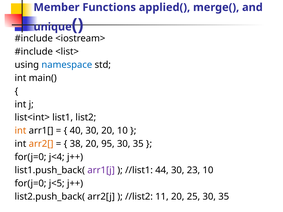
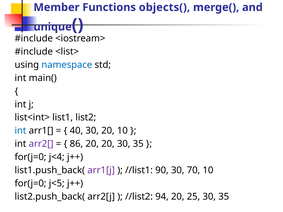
applied(: applied( -> objects( (164, 7)
int colour: orange -> blue (20, 131)
arr2[ colour: orange -> purple (41, 144)
38: 38 -> 86 (76, 144)
20 95: 95 -> 20 (108, 144)
44: 44 -> 90 (162, 170)
23: 23 -> 70 (193, 170)
11: 11 -> 94 (162, 197)
